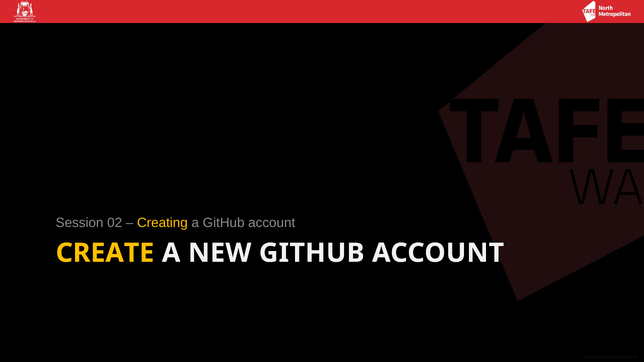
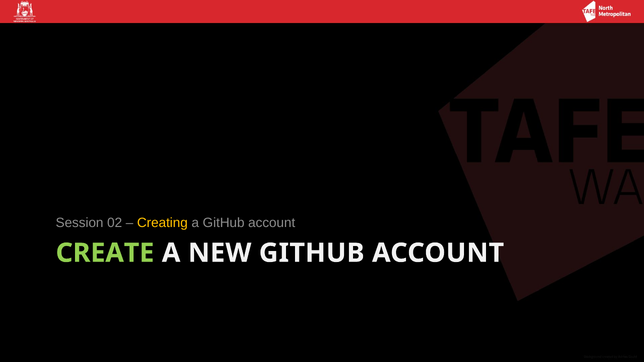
CREATE colour: yellow -> light green (105, 253)
